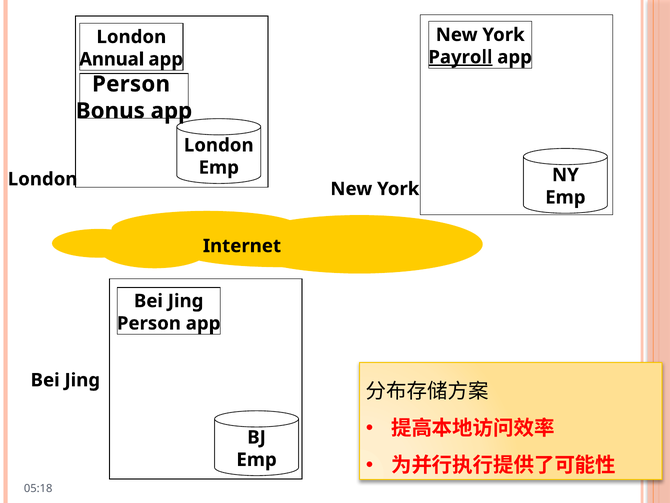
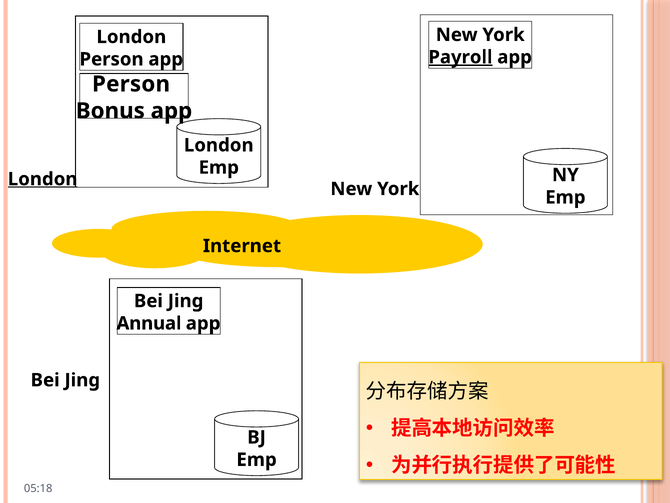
Annual: Annual -> Person (112, 59)
London underline: none -> present (43, 179)
Person: Person -> Annual (149, 323)
